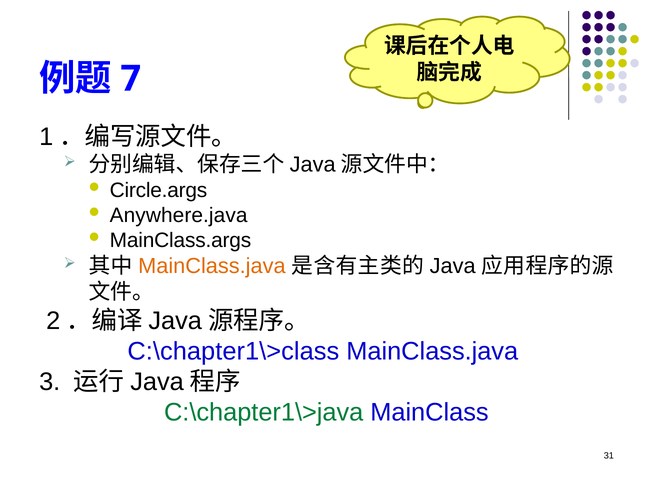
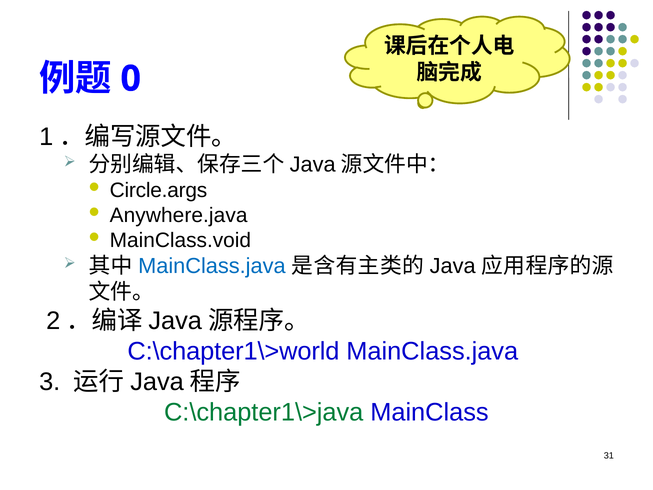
7: 7 -> 0 (131, 79)
MainClass.args: MainClass.args -> MainClass.void (180, 240)
MainClass.java colour: orange -> blue (212, 266)
C:\chapter1\>class: C:\chapter1\>class -> C:\chapter1\>world (233, 351)
